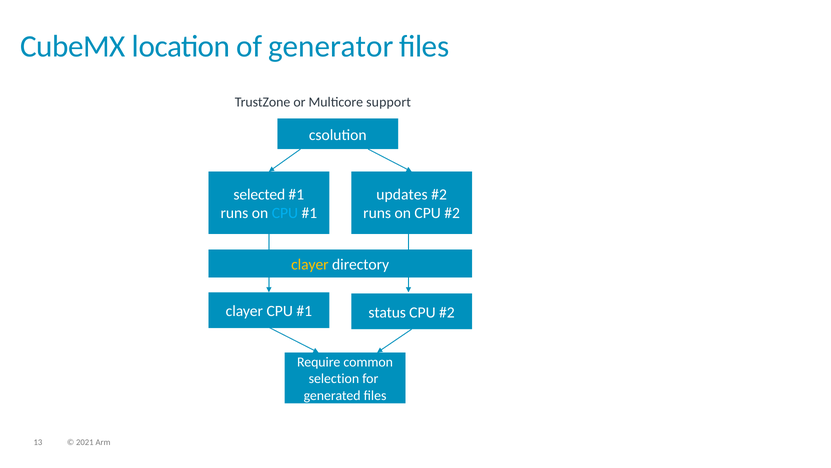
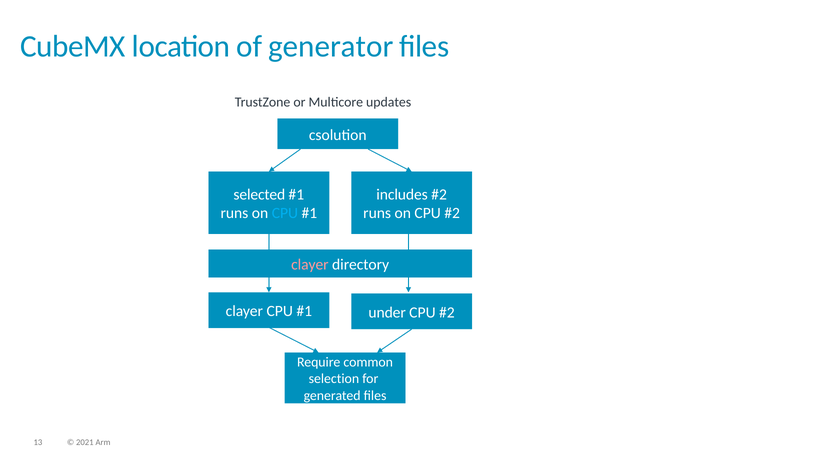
support: support -> updates (389, 102)
updates: updates -> includes (402, 194)
clayer colour: yellow -> pink (310, 264)
status: status -> under (387, 312)
